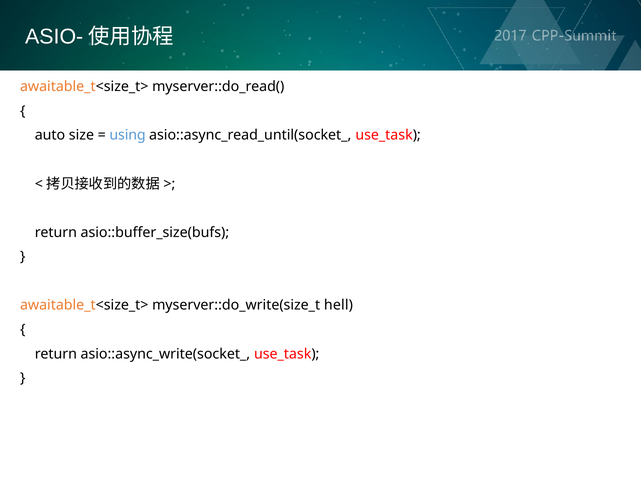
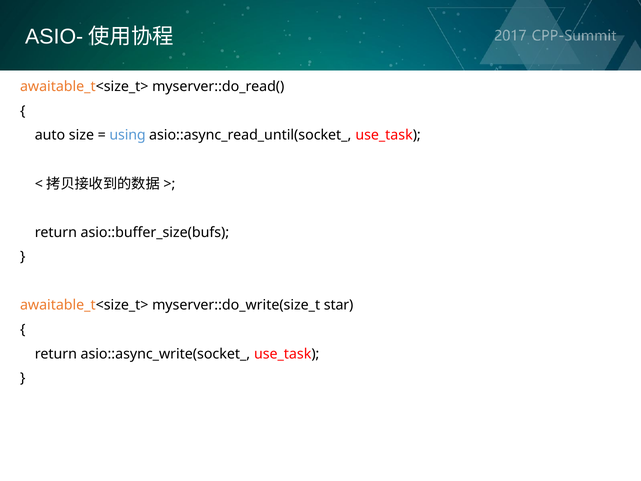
hell: hell -> star (339, 305)
